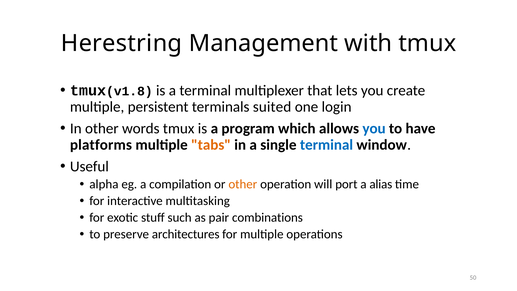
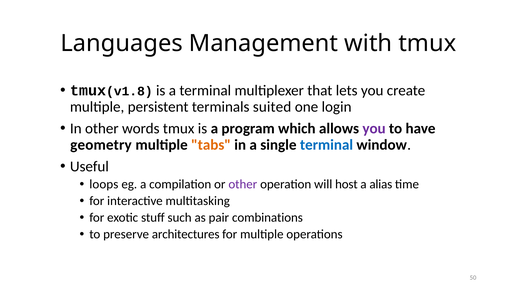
Herestring: Herestring -> Languages (122, 43)
you colour: blue -> purple (374, 128)
platforms: platforms -> geometry (101, 145)
alpha: alpha -> loops (104, 184)
other colour: orange -> purple (243, 184)
port: port -> host (346, 184)
